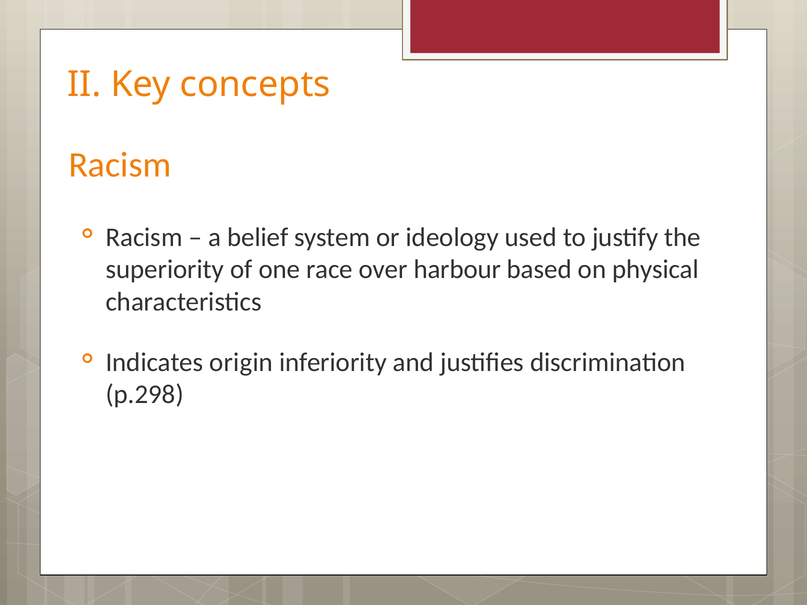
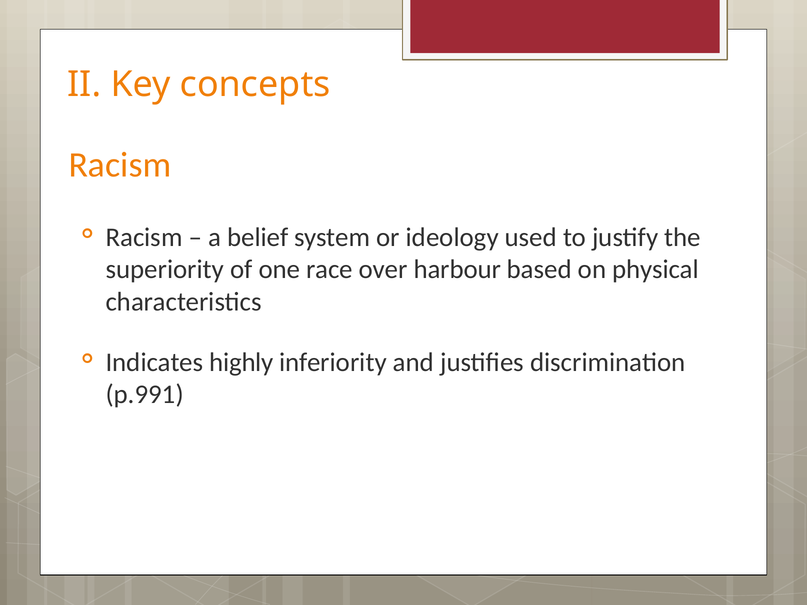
origin: origin -> highly (241, 362)
p.298: p.298 -> p.991 (145, 395)
